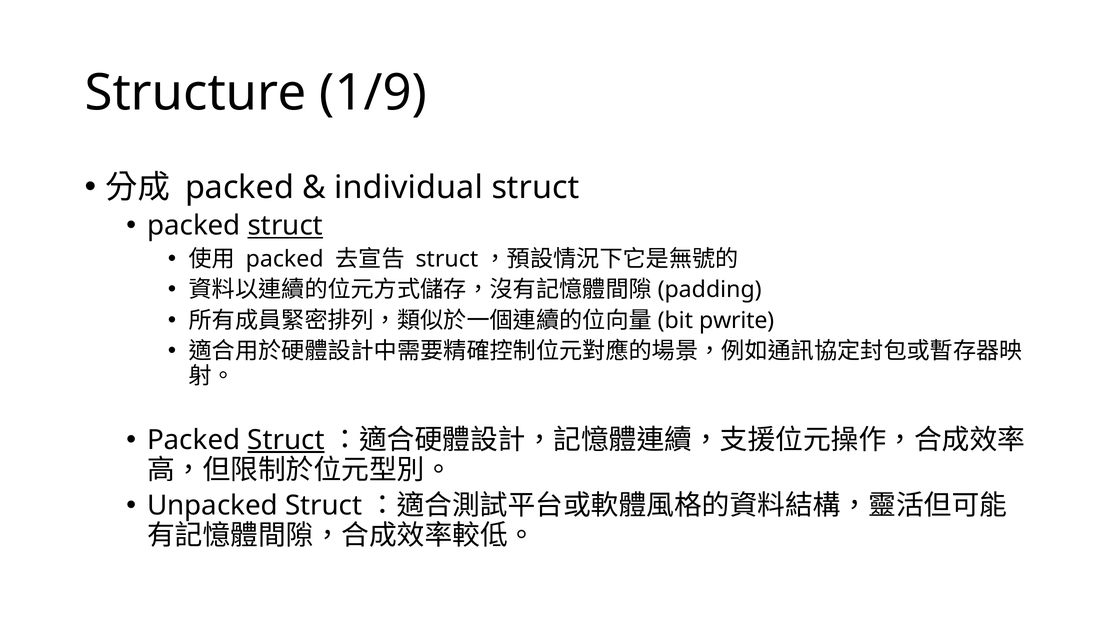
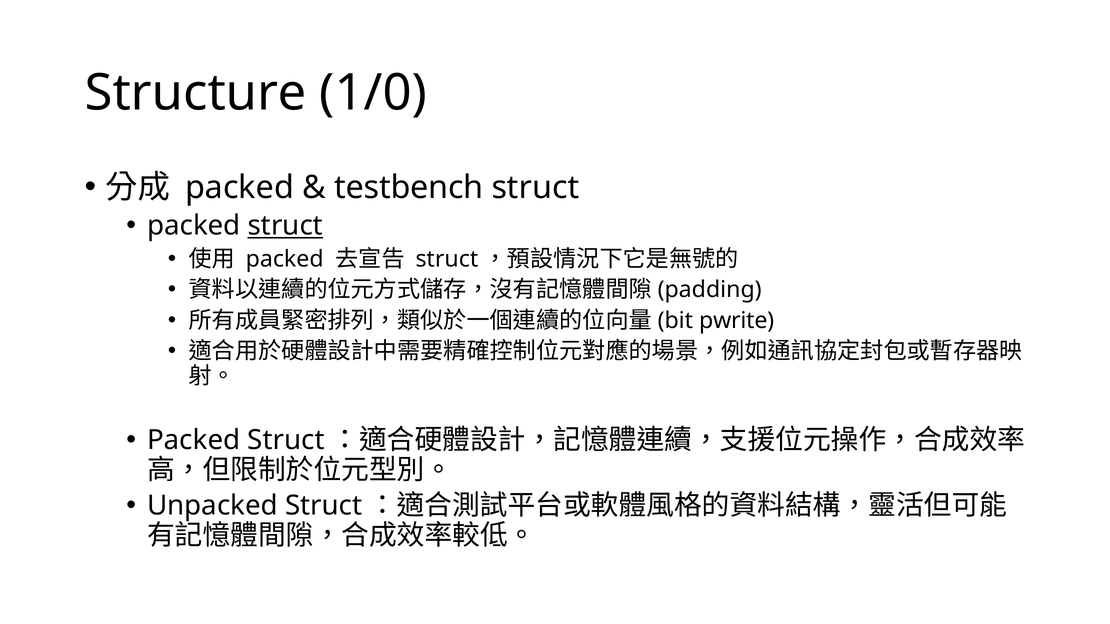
1/9: 1/9 -> 1/0 (373, 93)
individual: individual -> testbench (409, 188)
Struct underline: present -> none (286, 440)
